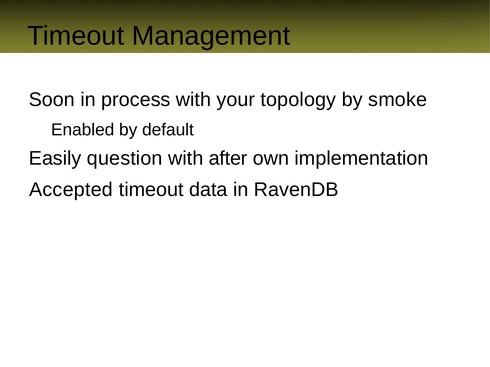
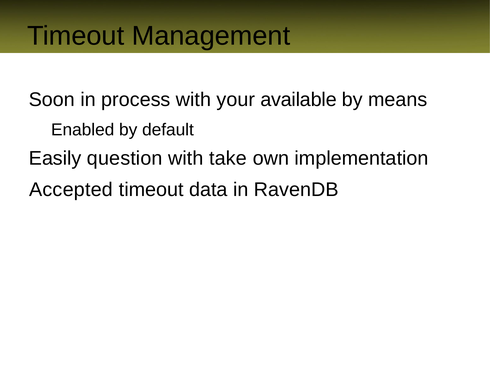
topology: topology -> available (299, 100)
smoke: smoke -> means (398, 100)
after: after -> take (228, 158)
